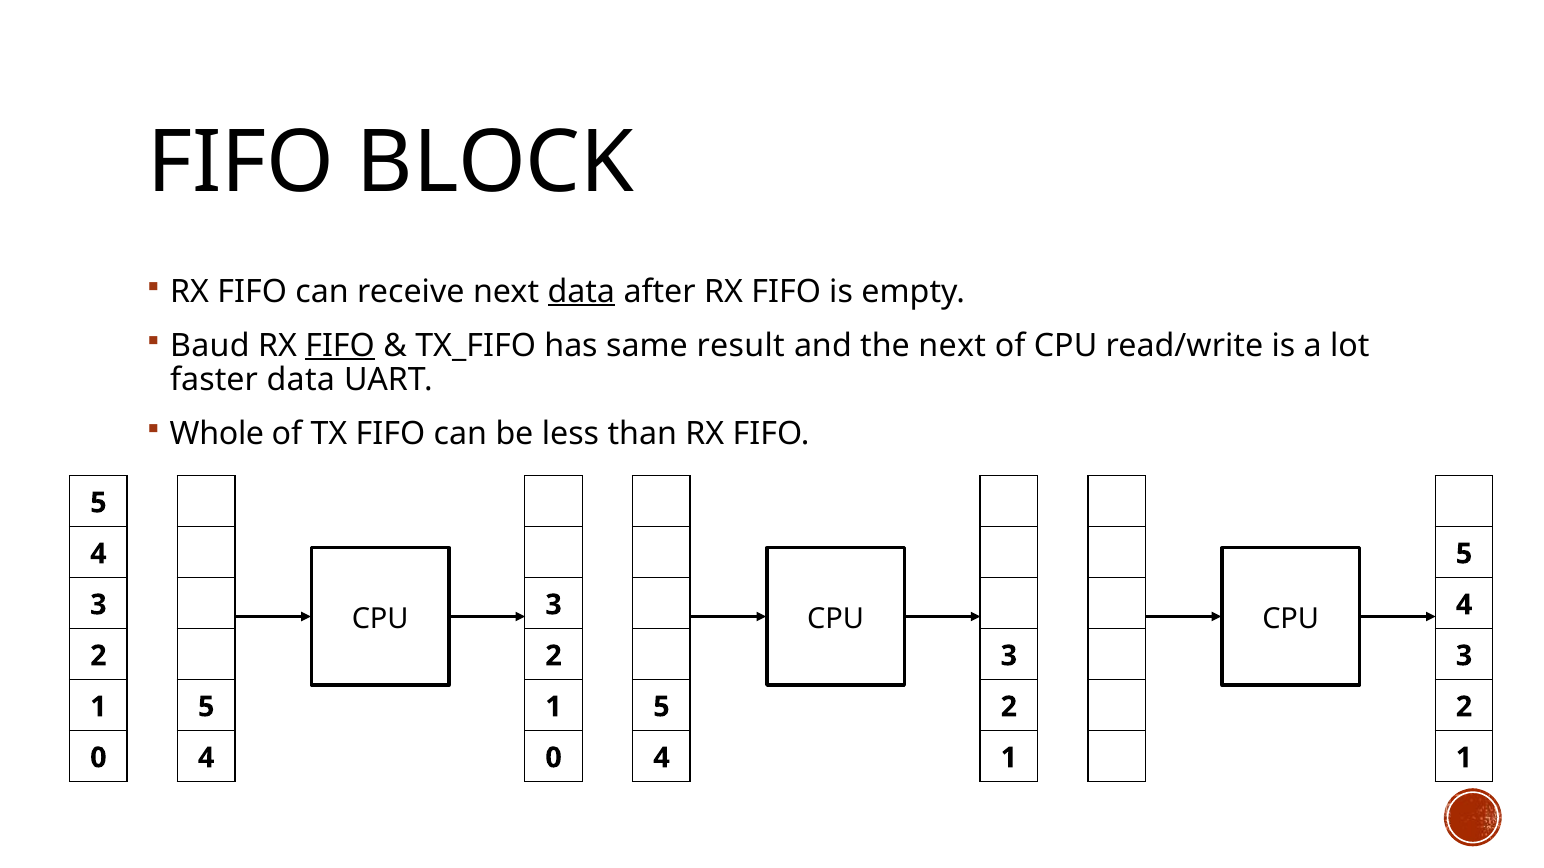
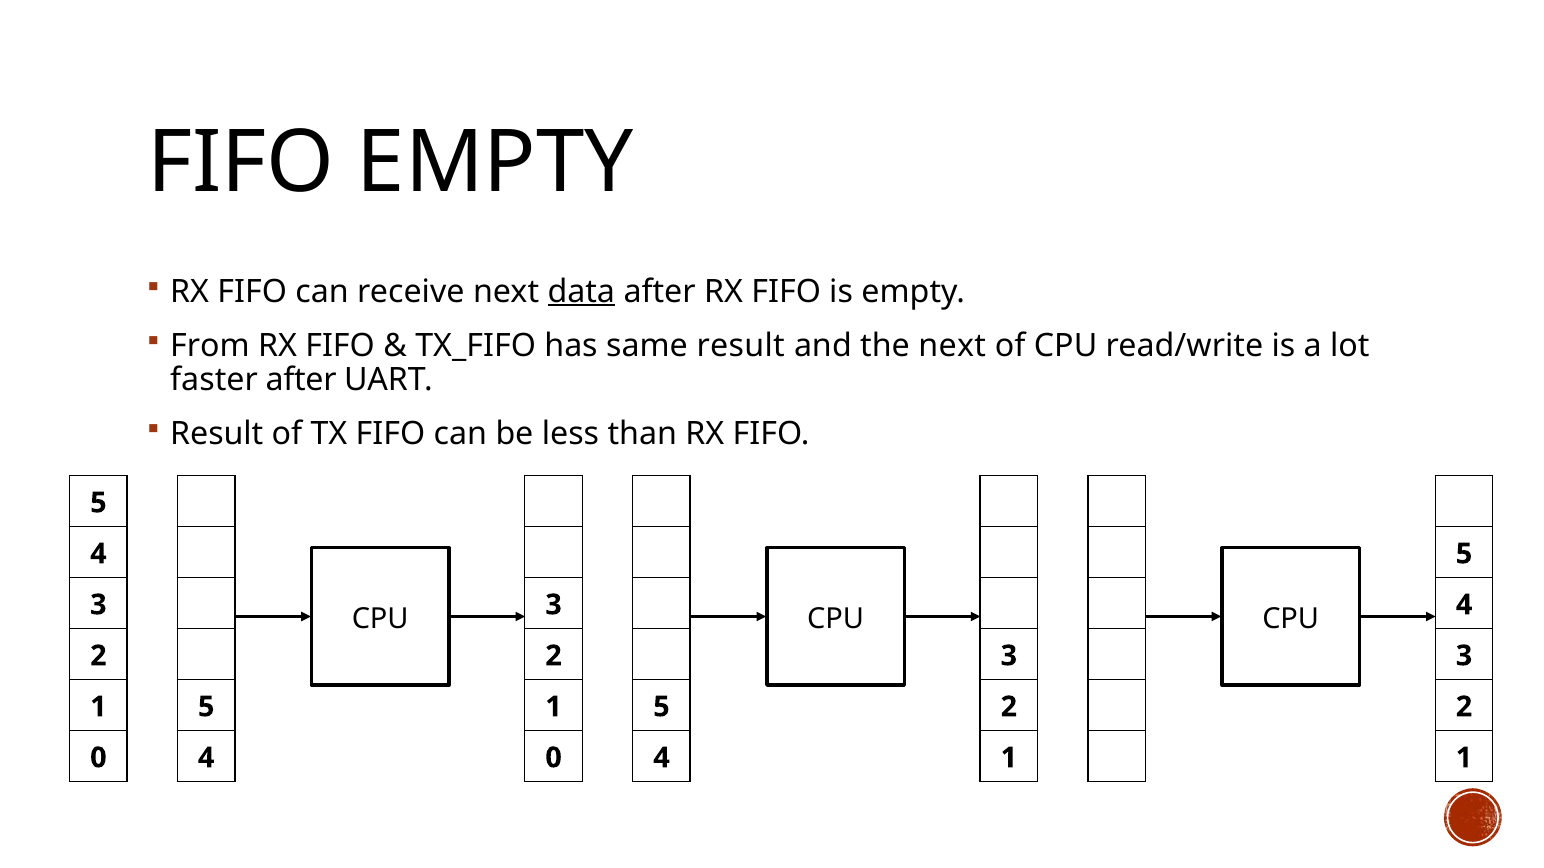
FIFO BLOCK: BLOCK -> EMPTY (495, 163)
Baud: Baud -> From (210, 346)
FIFO underline: present -> none (340, 346)
faster data: data -> after (301, 380)
Whole: Whole -> Result (217, 434)
